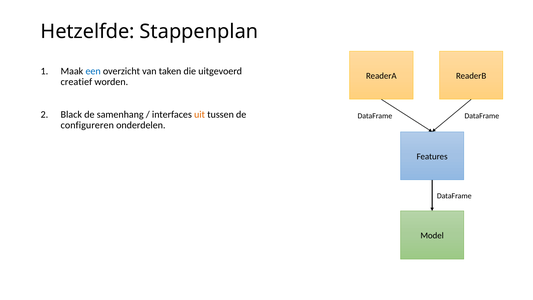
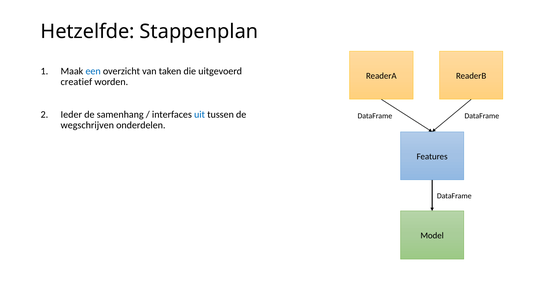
Black: Black -> Ieder (71, 114)
uit colour: orange -> blue (200, 114)
configureren: configureren -> wegschrijven (87, 125)
